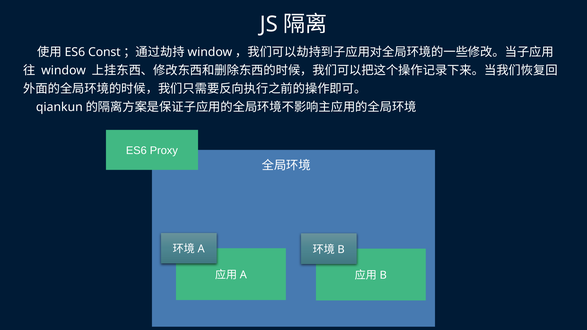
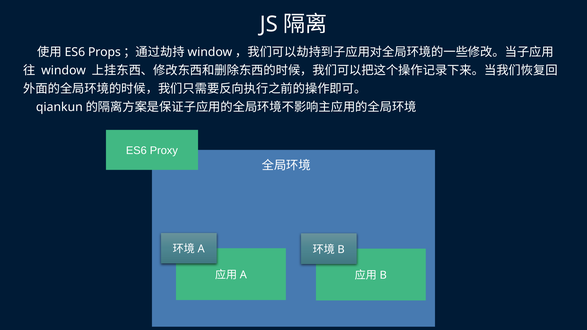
Const: Const -> Props (104, 52)
